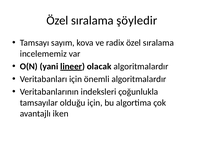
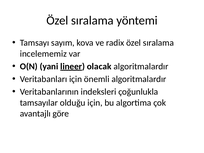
şöyledir: şöyledir -> yöntemi (137, 20)
iken: iken -> göre (61, 114)
